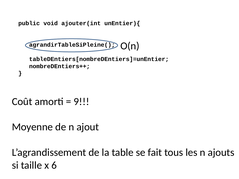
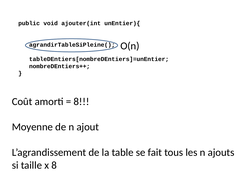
9: 9 -> 8 (81, 102)
x 6: 6 -> 8 (54, 165)
